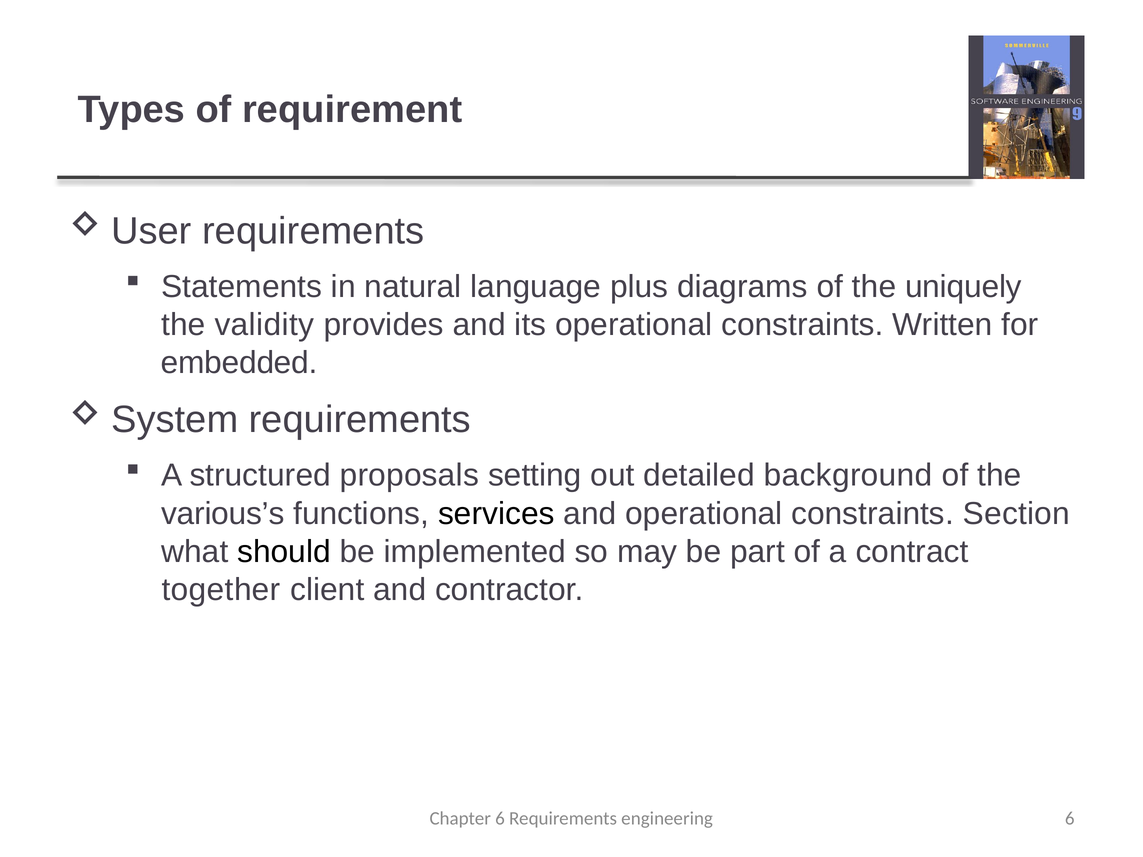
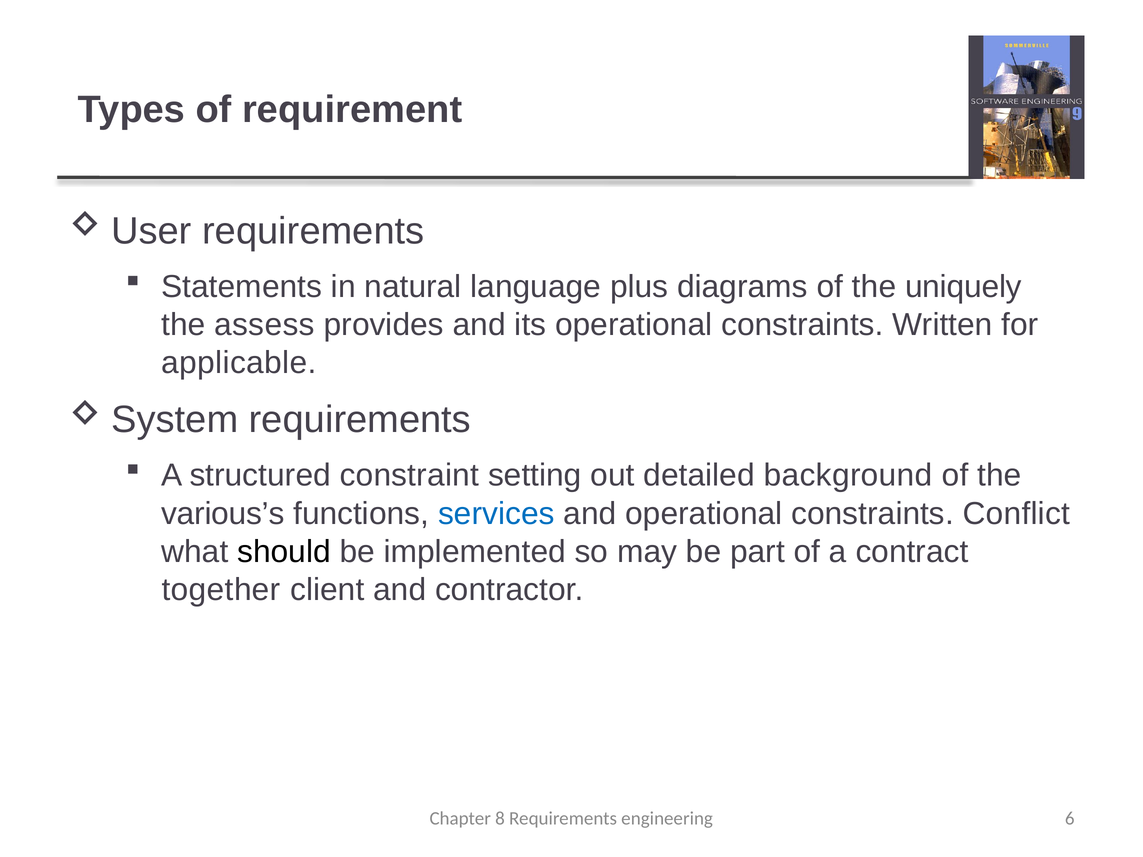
validity: validity -> assess (264, 325)
embedded: embedded -> applicable (239, 363)
proposals: proposals -> constraint (409, 476)
services colour: black -> blue (496, 514)
Section: Section -> Conflict (1016, 514)
Chapter 6: 6 -> 8 (500, 819)
